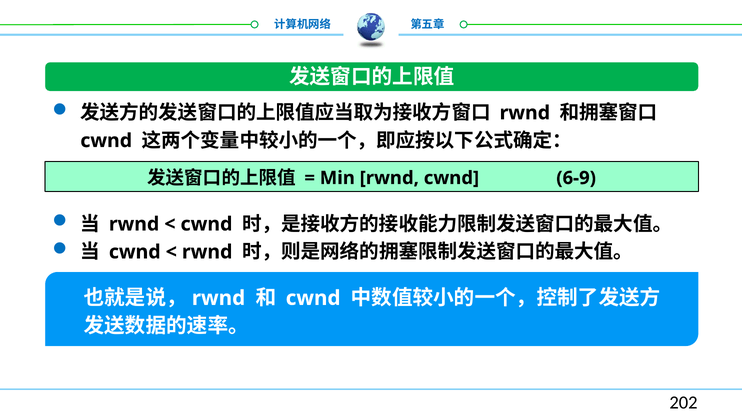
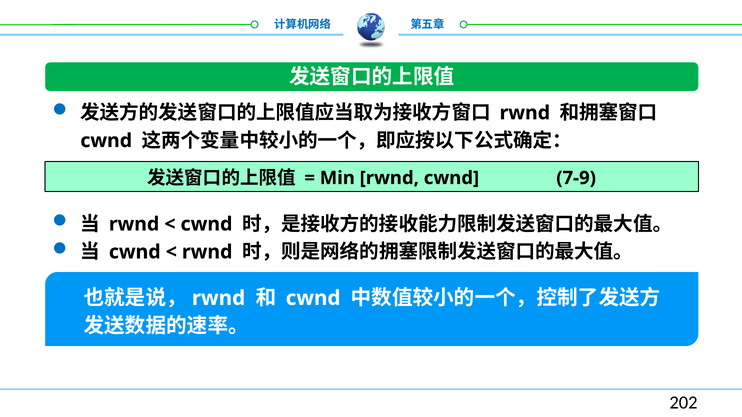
6-9: 6-9 -> 7-9 (576, 178)
